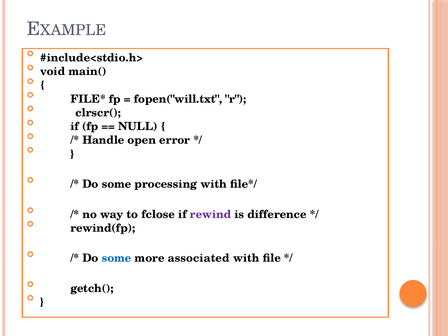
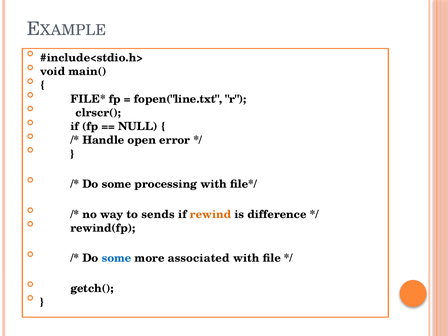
fopen("will.txt: fopen("will.txt -> fopen("line.txt (178, 99)
fclose: fclose -> sends (158, 214)
rewind colour: purple -> orange (211, 214)
